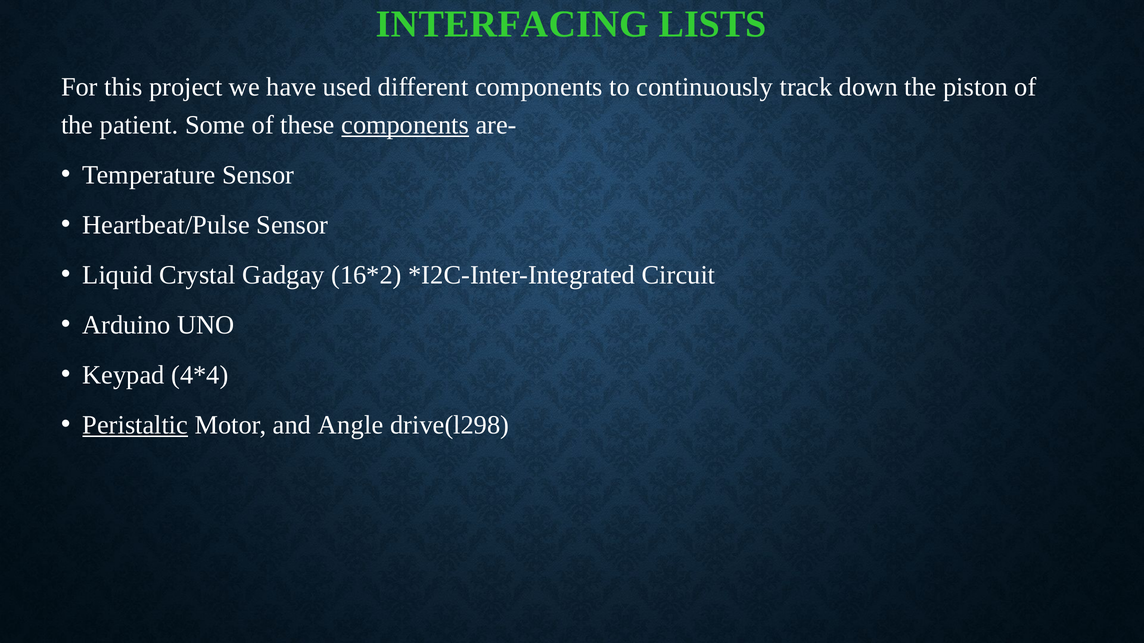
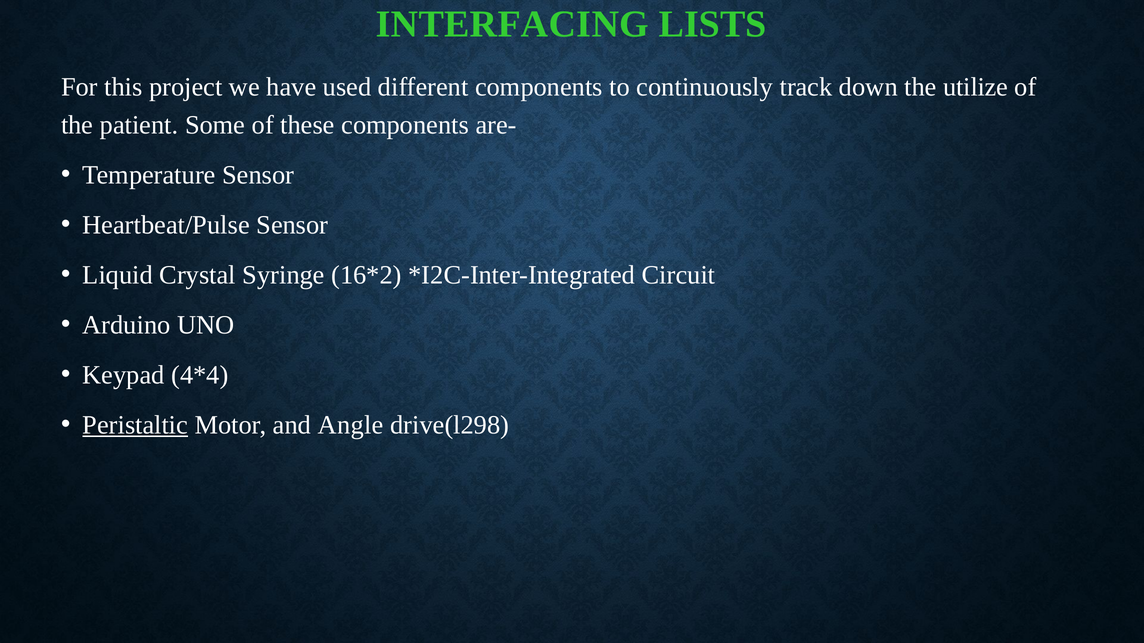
piston: piston -> utilize (976, 87)
components underline: present -> none (405, 125)
Gadgay: Gadgay -> Syringe (284, 275)
